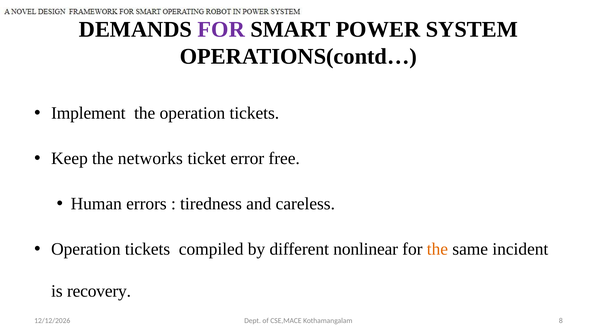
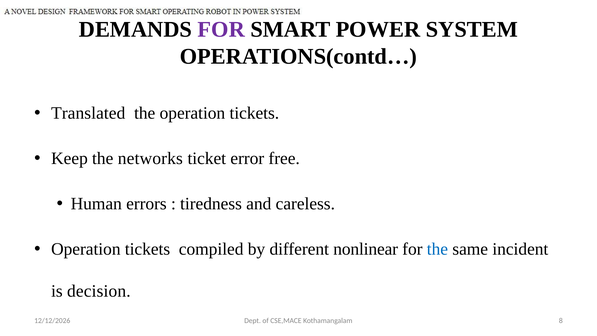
Implement: Implement -> Translated (88, 113)
the colour: orange -> blue (437, 249)
recovery: recovery -> decision (99, 291)
